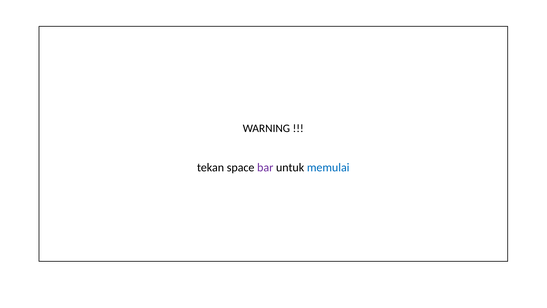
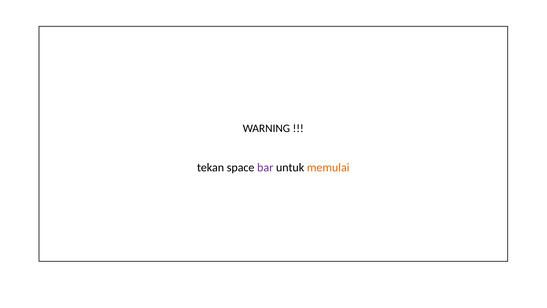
memulai colour: blue -> orange (328, 167)
